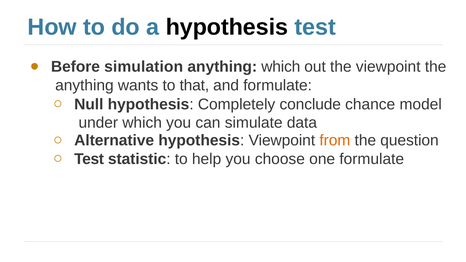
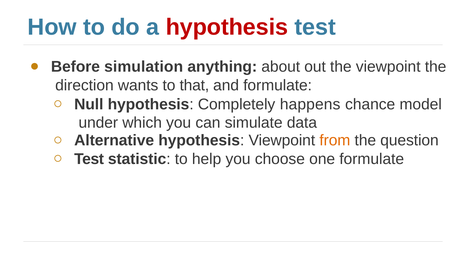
hypothesis colour: black -> red (227, 27)
anything which: which -> about (281, 67)
anything: anything -> direction (84, 85)
conclude: conclude -> happens (310, 104)
